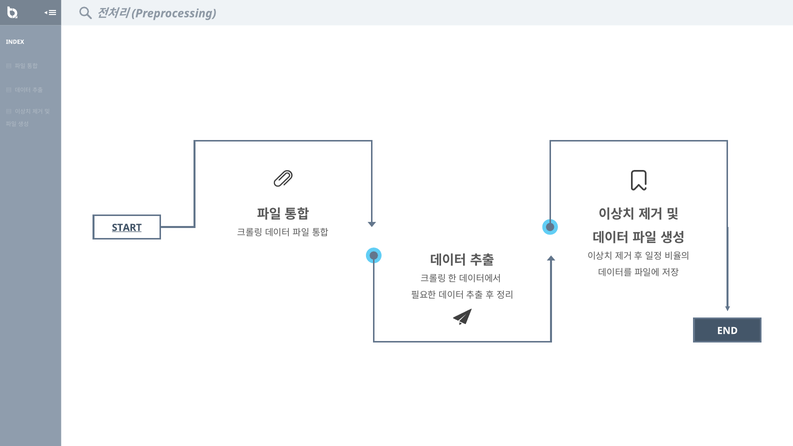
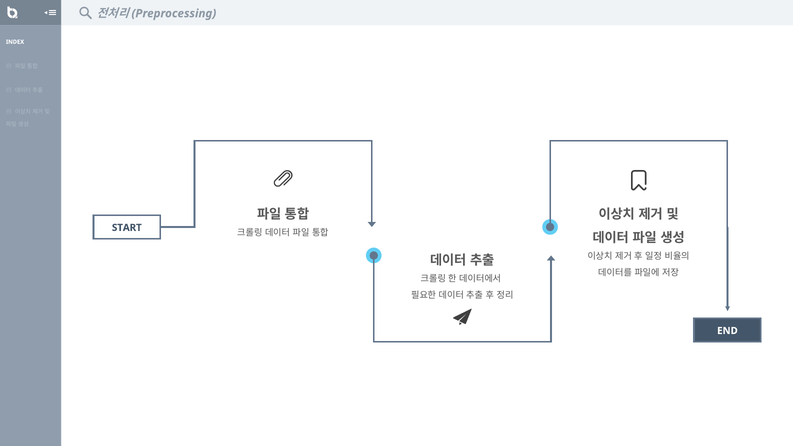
START underline: present -> none (127, 228)
